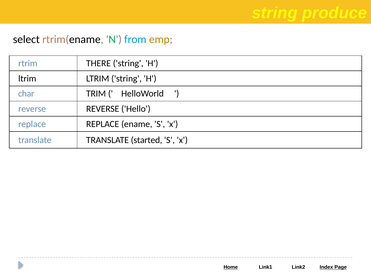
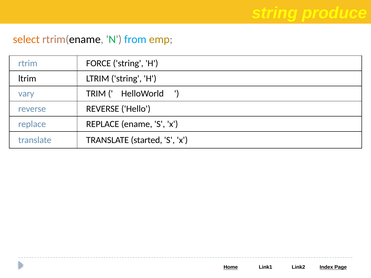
select colour: black -> orange (26, 39)
THERE: THERE -> FORCE (99, 63)
char: char -> vary (26, 94)
